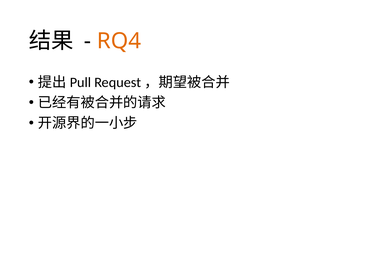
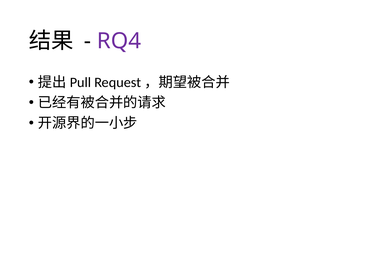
RQ4 colour: orange -> purple (119, 41)
